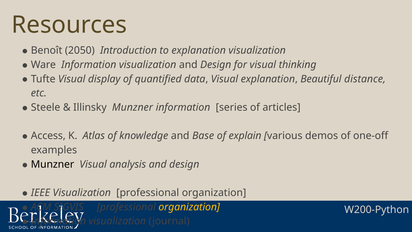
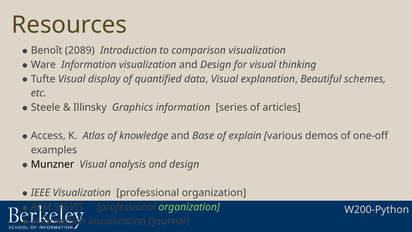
2050: 2050 -> 2089 (80, 50)
to explanation: explanation -> comparison (199, 50)
distance: distance -> schemes (365, 79)
Illinsky Munzner: Munzner -> Graphics (133, 107)
organization colour: yellow -> light green (189, 207)
